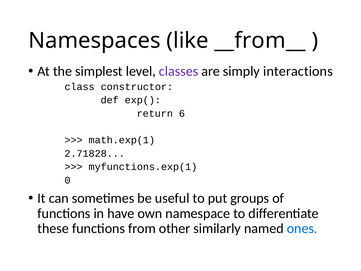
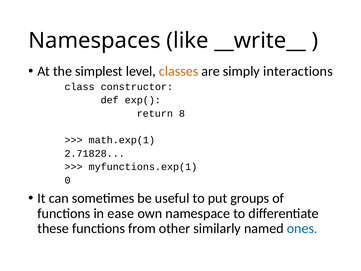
__from__: __from__ -> __write__ (260, 40)
classes colour: purple -> orange (179, 71)
6: 6 -> 8 (182, 113)
have: have -> ease (121, 213)
